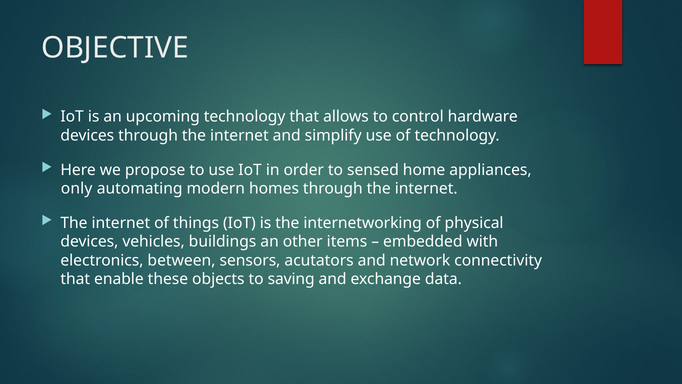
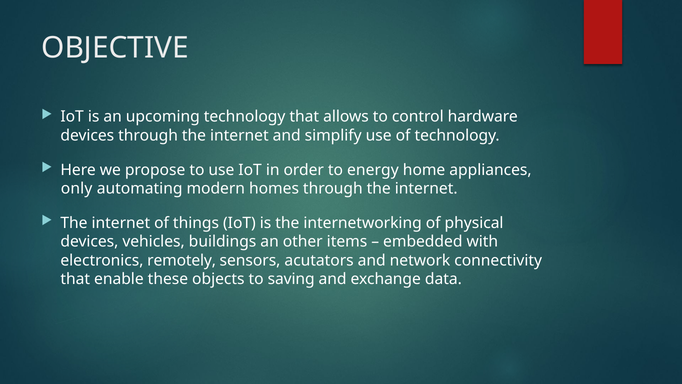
sensed: sensed -> energy (373, 170)
between: between -> remotely (182, 260)
